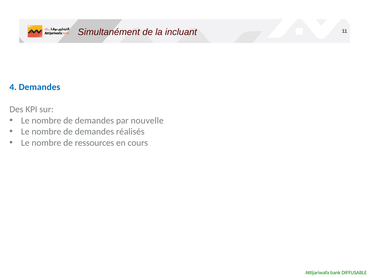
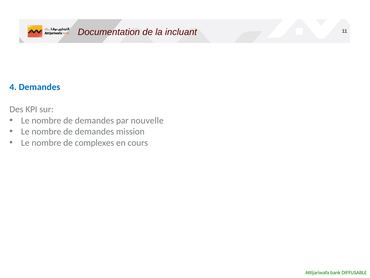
Simultanément: Simultanément -> Documentation (109, 32)
réalisés: réalisés -> mission (130, 131)
ressources: ressources -> complexes (94, 142)
